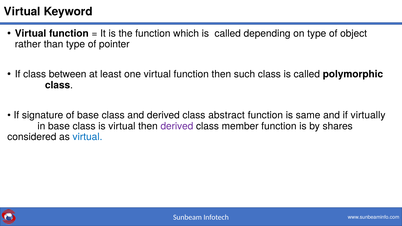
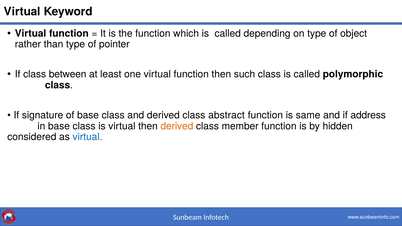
virtually: virtually -> address (368, 115)
derived colour: purple -> orange (177, 126)
shares: shares -> hidden (338, 126)
